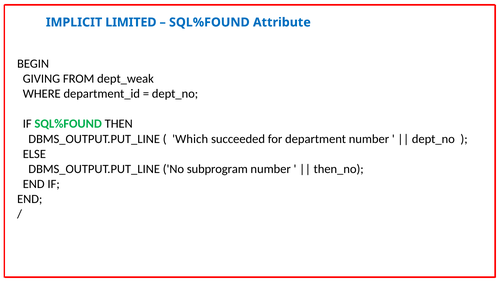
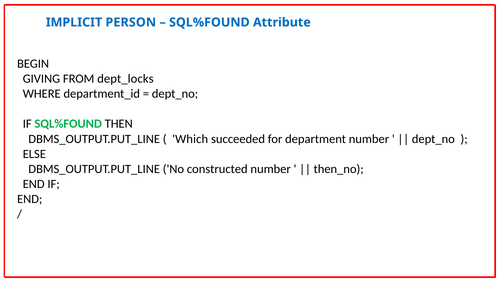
LIMITED: LIMITED -> PERSON (131, 22)
dept_weak: dept_weak -> dept_locks (125, 79)
subprogram: subprogram -> constructed (217, 169)
